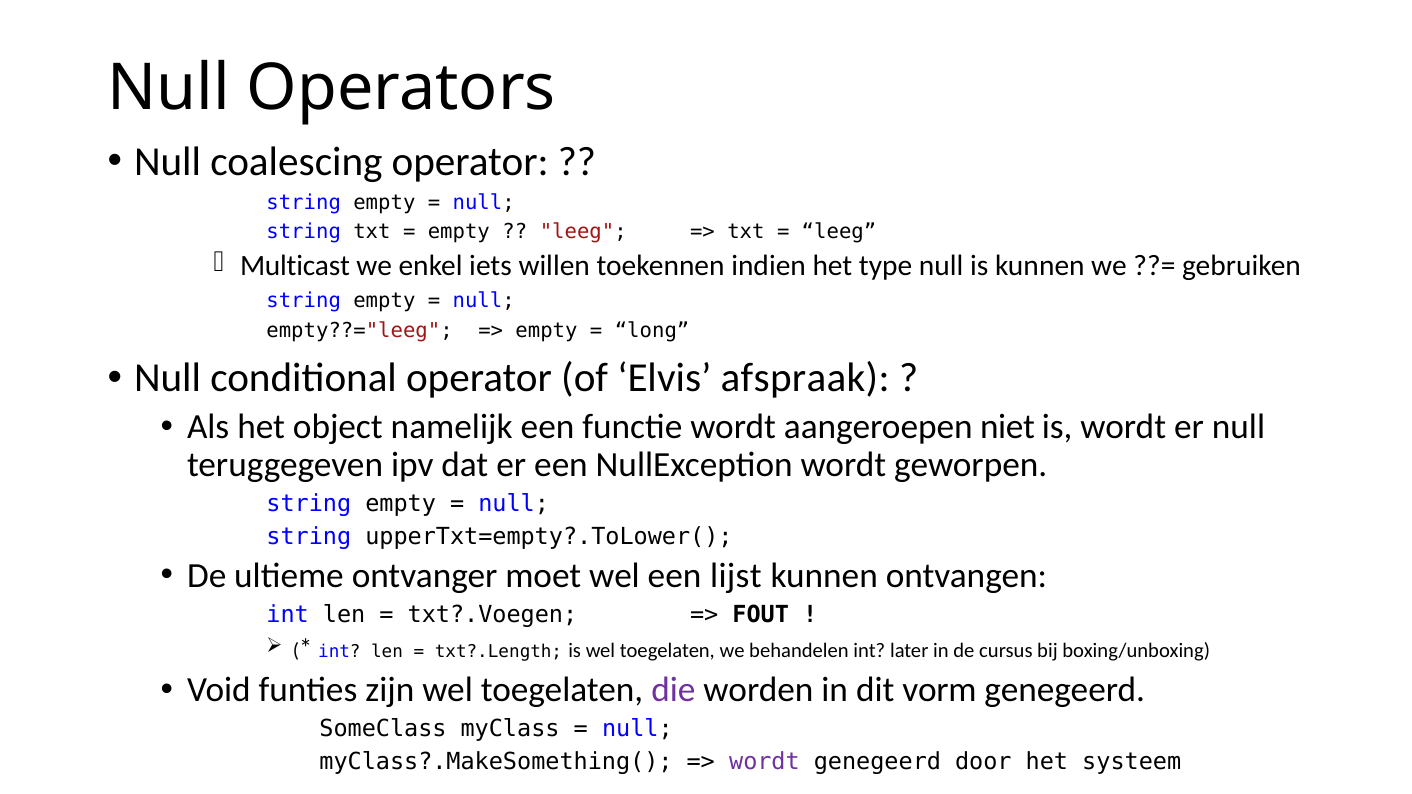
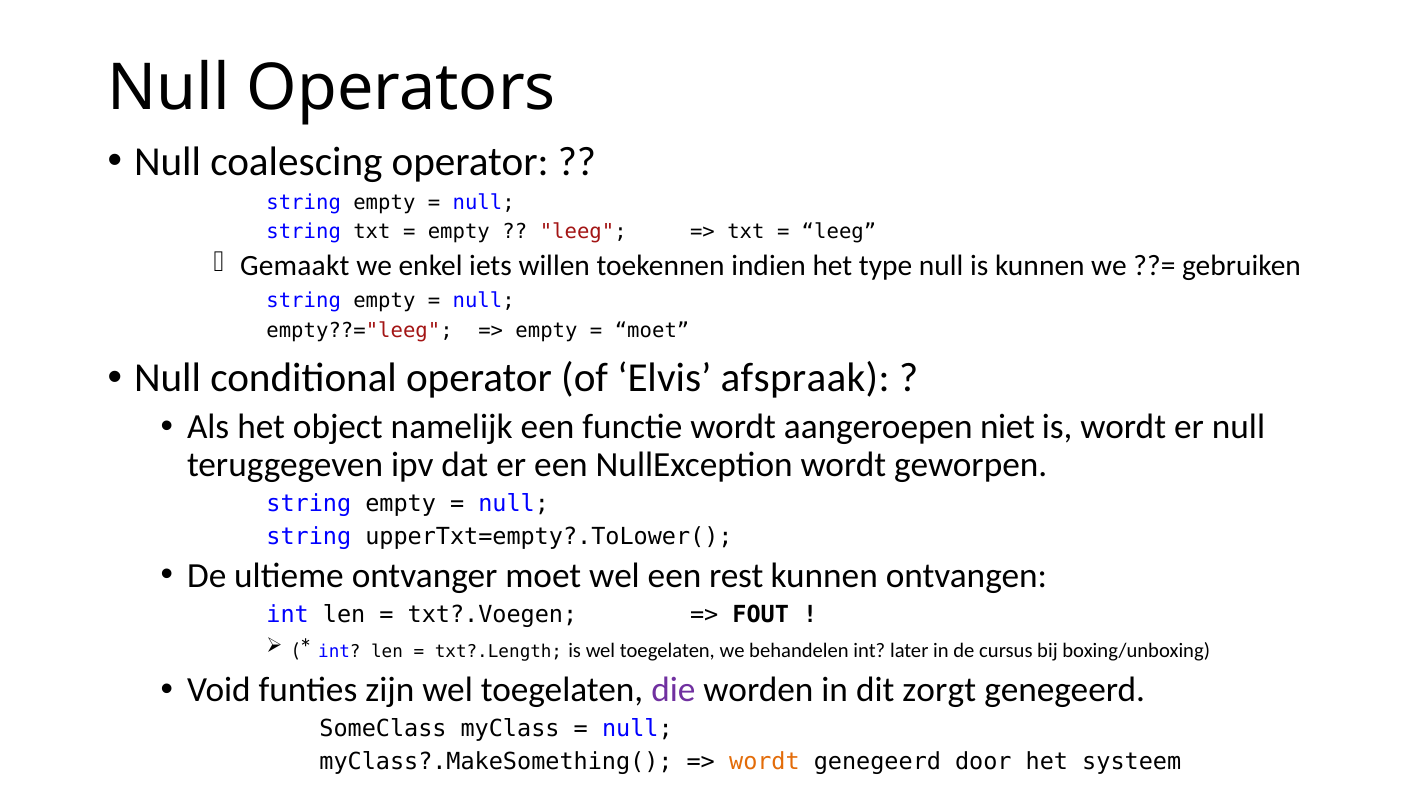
Multicast: Multicast -> Gemaakt (295, 266)
long: long -> moet (652, 330)
lijst: lijst -> rest (736, 576)
vorm: vorm -> zorgt (939, 690)
wordt colour: purple -> orange (764, 762)
